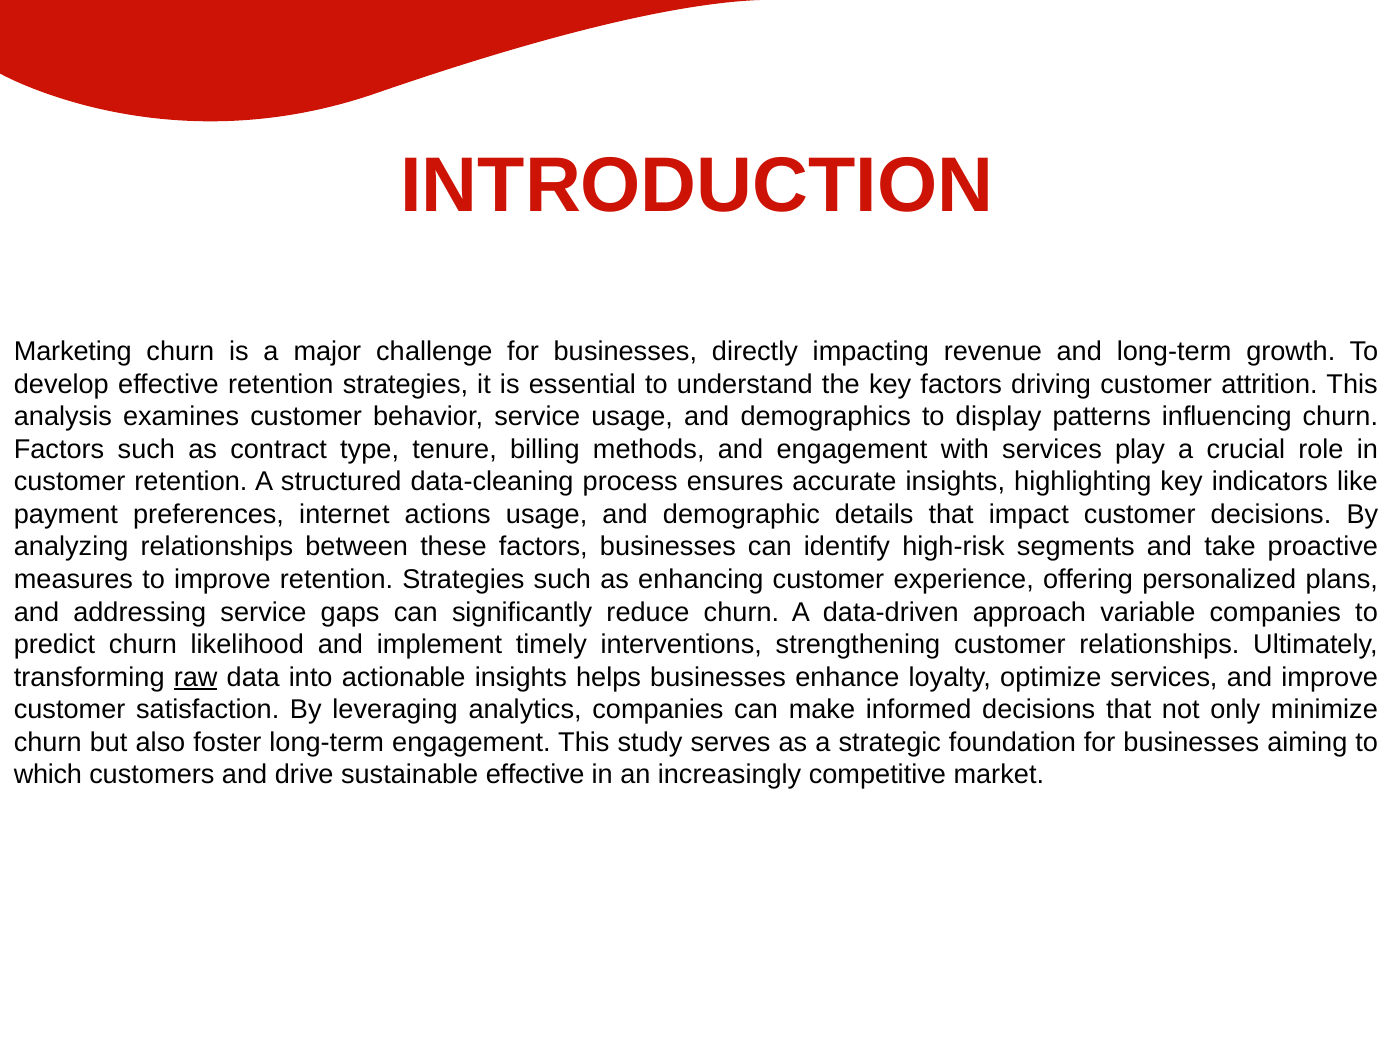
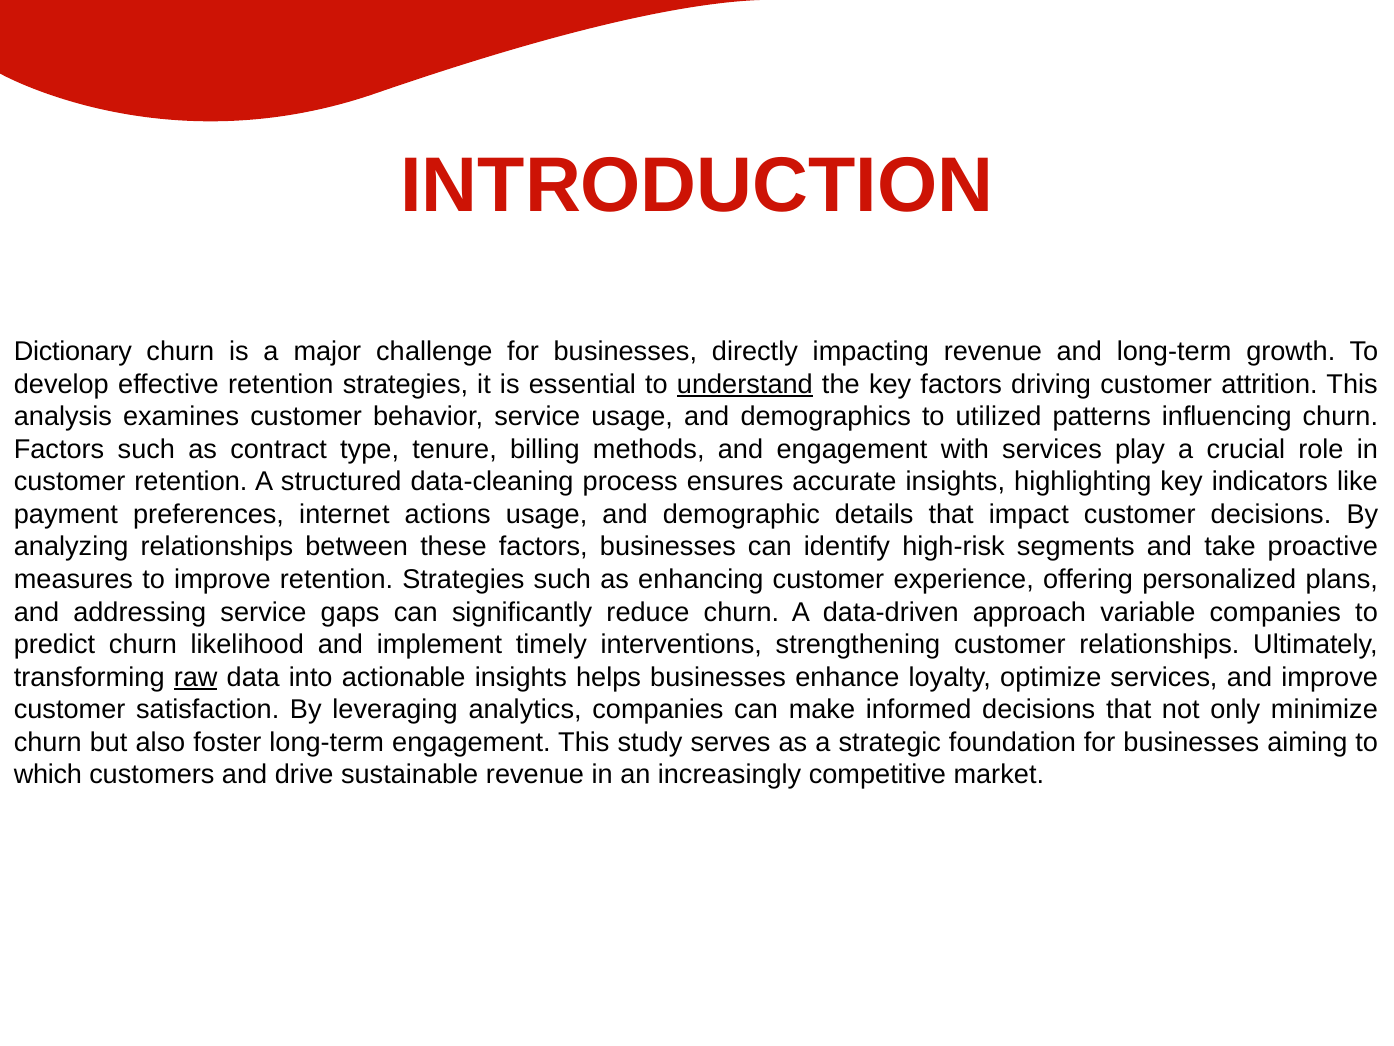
Marketing: Marketing -> Dictionary (73, 351)
understand underline: none -> present (745, 384)
display: display -> utilized (999, 417)
sustainable effective: effective -> revenue (535, 775)
